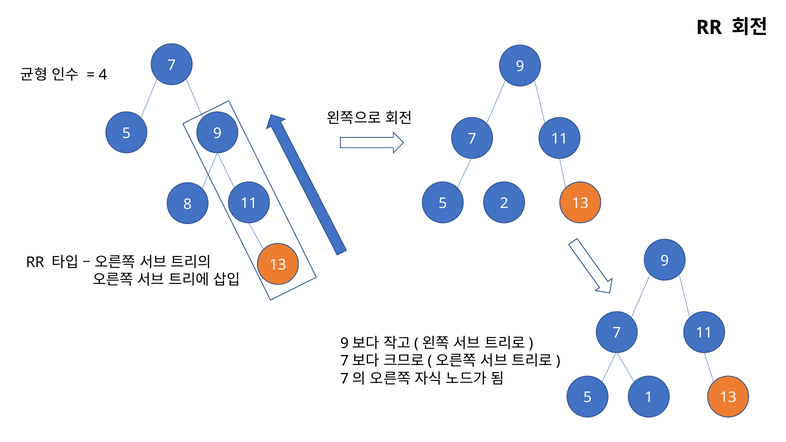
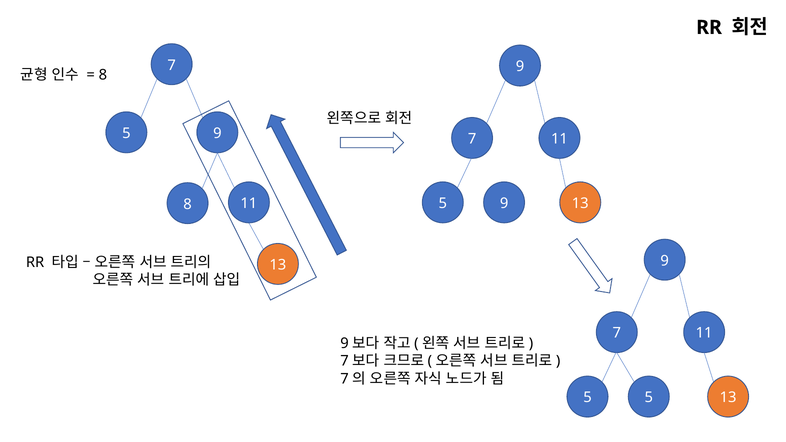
4: 4 -> 8 (103, 75)
5 2: 2 -> 9 (504, 203)
5 1: 1 -> 5 (649, 398)
